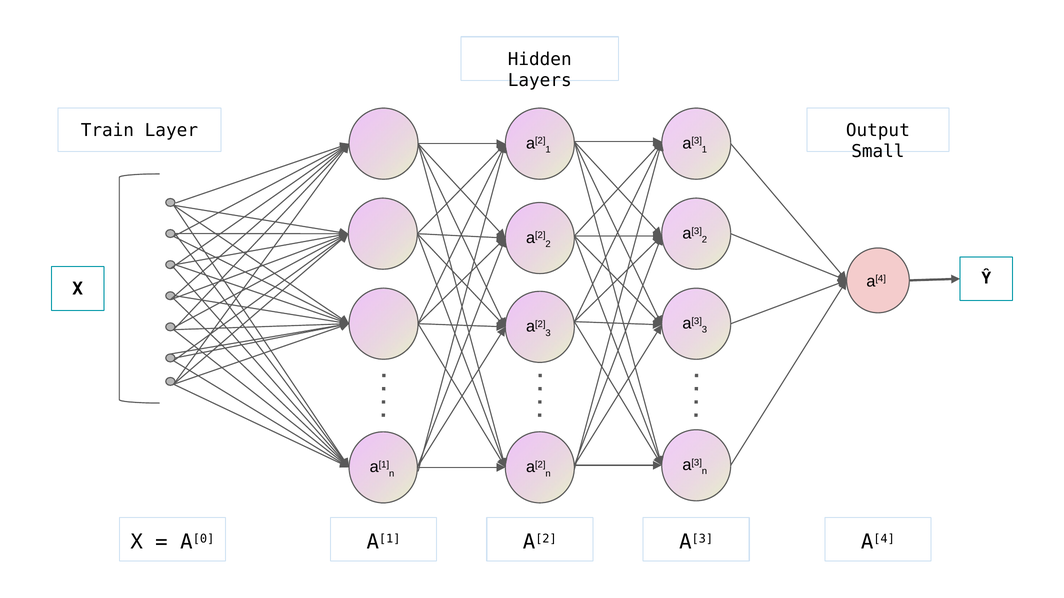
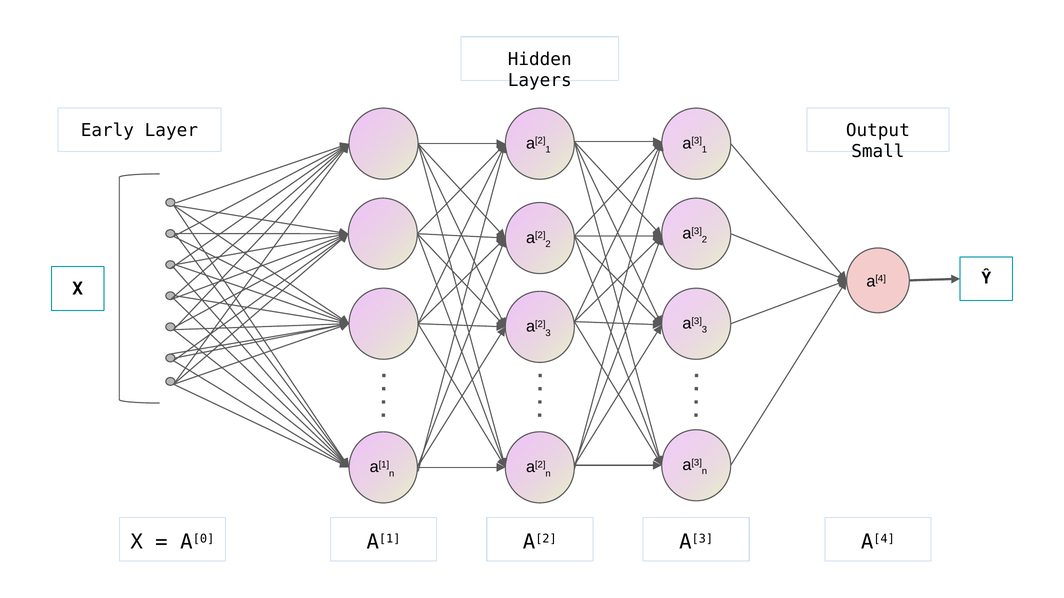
Train: Train -> Early (107, 130)
